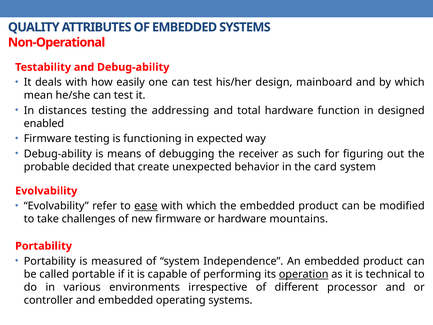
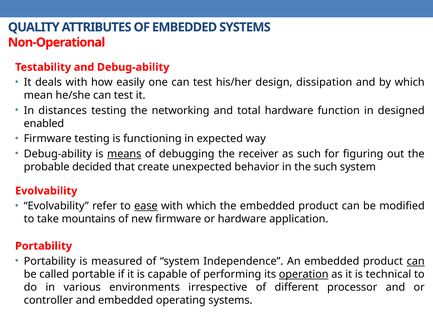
mainboard: mainboard -> dissipation (324, 82)
addressing: addressing -> networking (181, 110)
means underline: none -> present (124, 154)
the card: card -> such (326, 167)
challenges: challenges -> mountains (89, 219)
mountains: mountains -> application (299, 219)
can underline: none -> present (416, 261)
